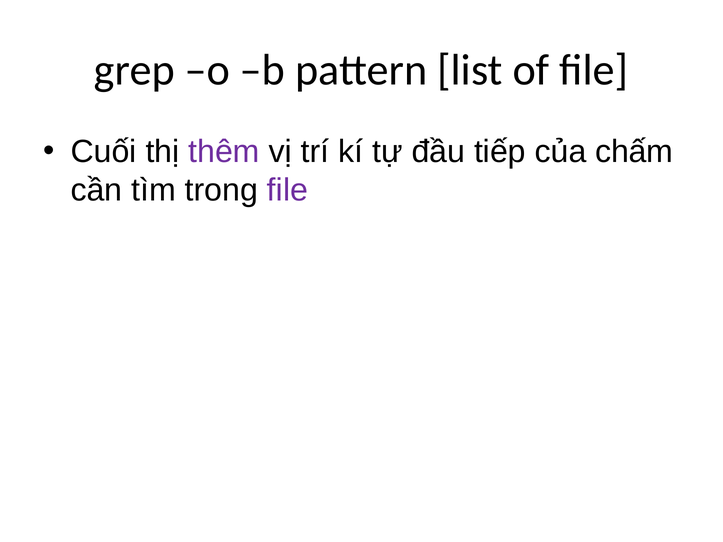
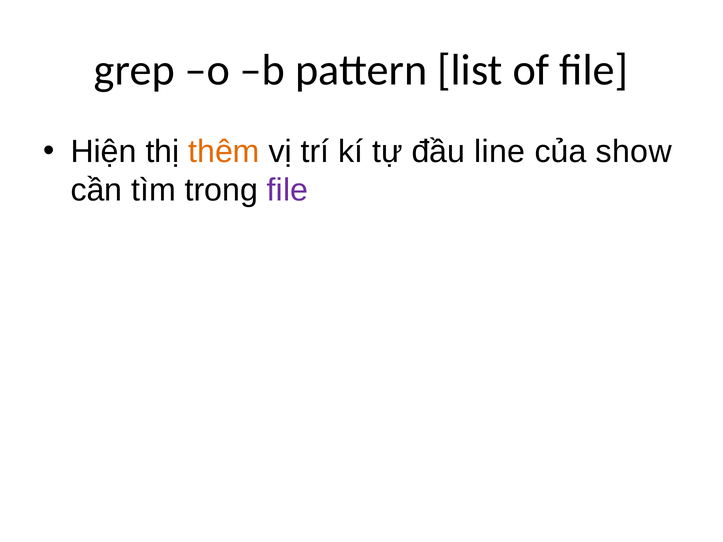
Cuối: Cuối -> Hiện (104, 152)
thêm colour: purple -> orange (224, 152)
tiếp: tiếp -> line (500, 152)
chấm: chấm -> show (634, 152)
